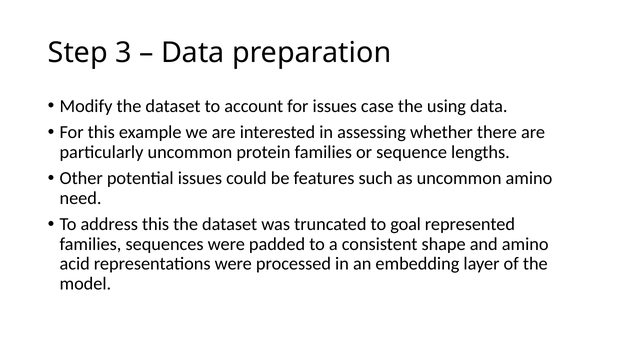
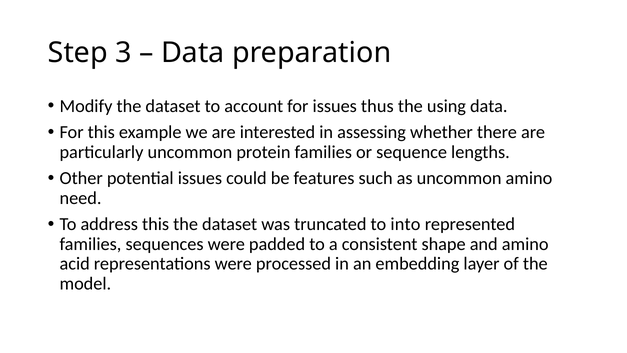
case: case -> thus (377, 106)
goal: goal -> into (405, 224)
